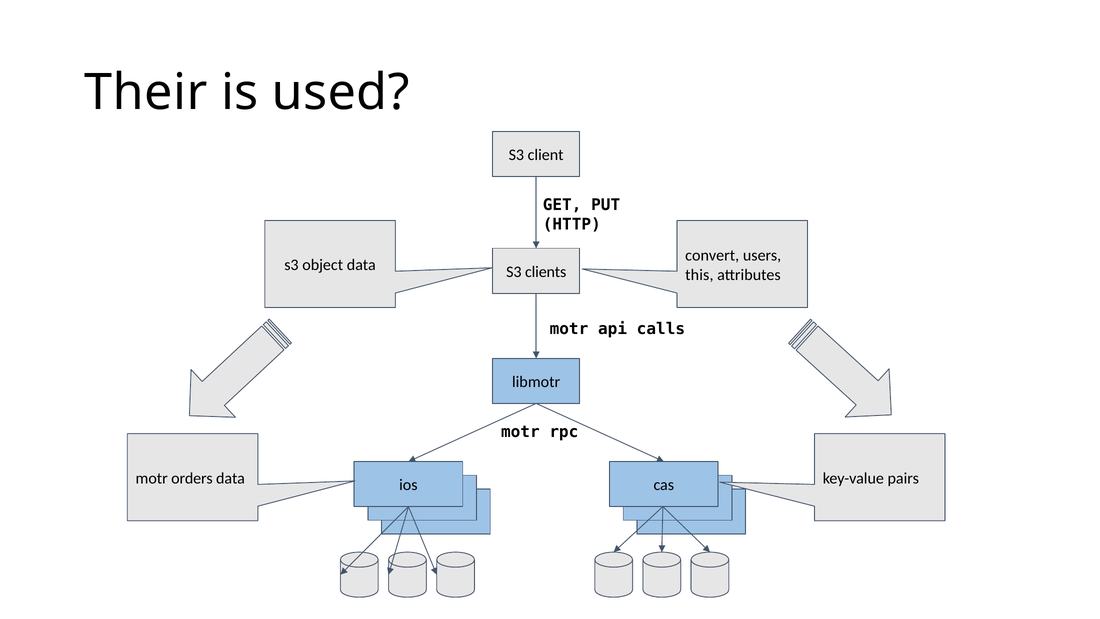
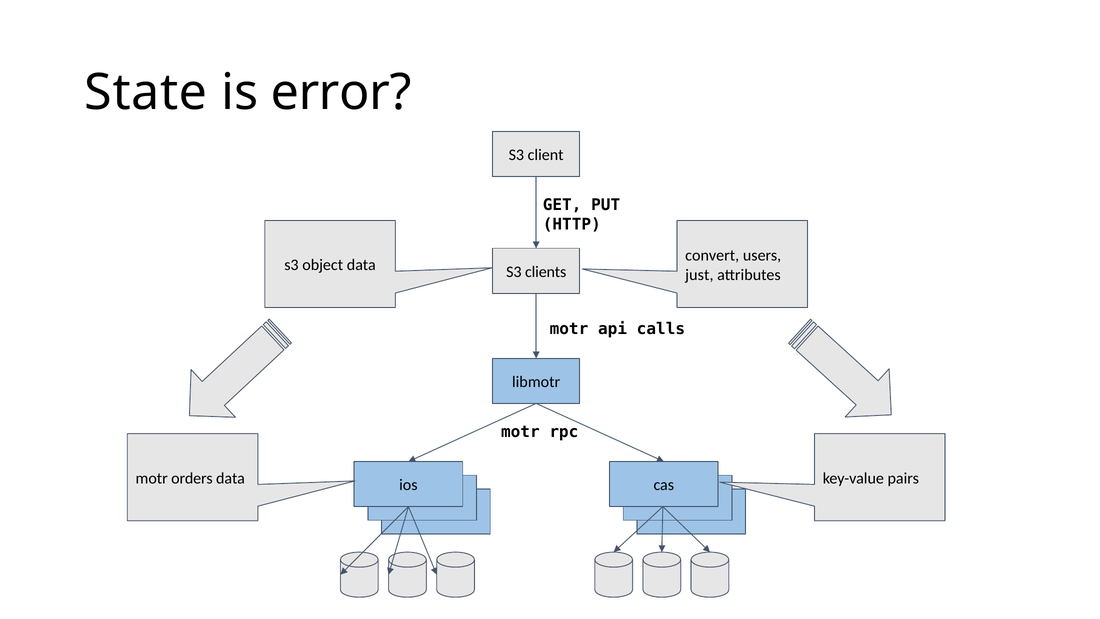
Their: Their -> State (146, 92)
used: used -> error (341, 92)
this: this -> just (699, 275)
